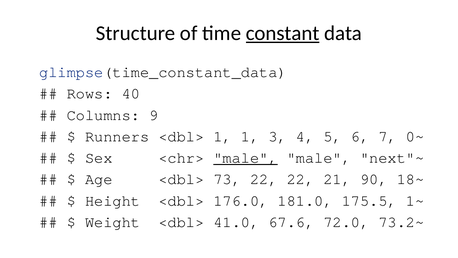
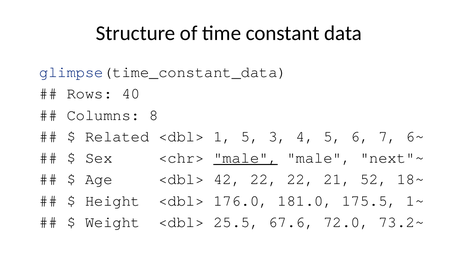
constant underline: present -> none (283, 33)
9: 9 -> 8 (154, 115)
Runners: Runners -> Related (117, 136)
1 1: 1 -> 5 (250, 136)
0~: 0~ -> 6~ (415, 136)
73: 73 -> 42 (227, 179)
90: 90 -> 52 (374, 179)
41.0: 41.0 -> 25.5 (236, 222)
